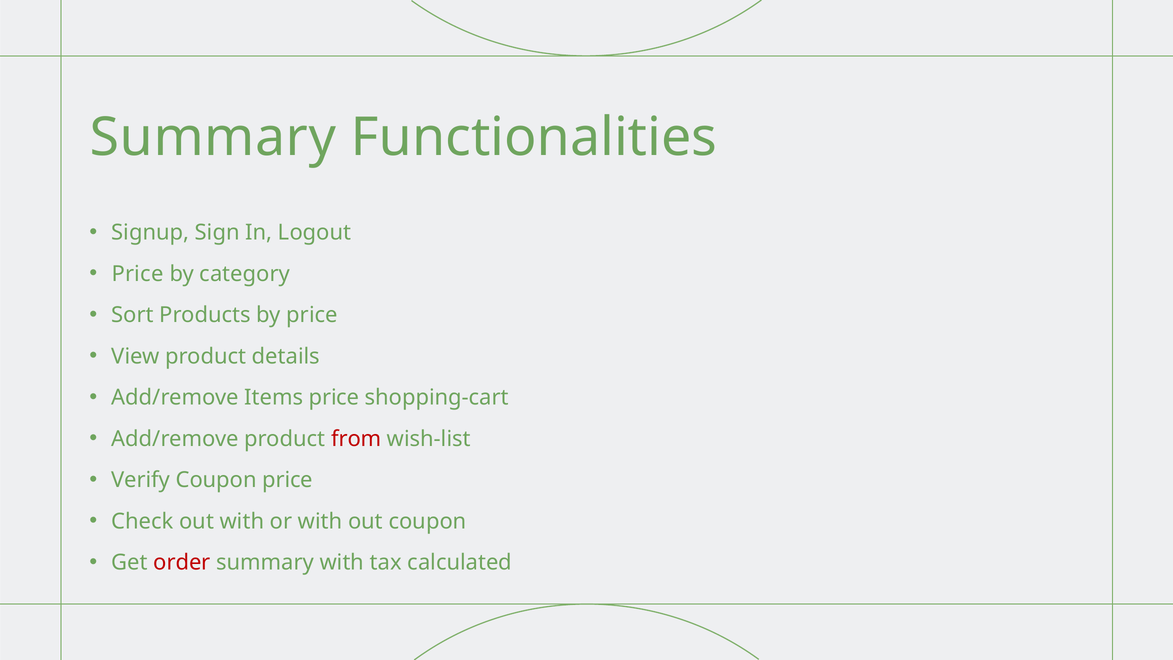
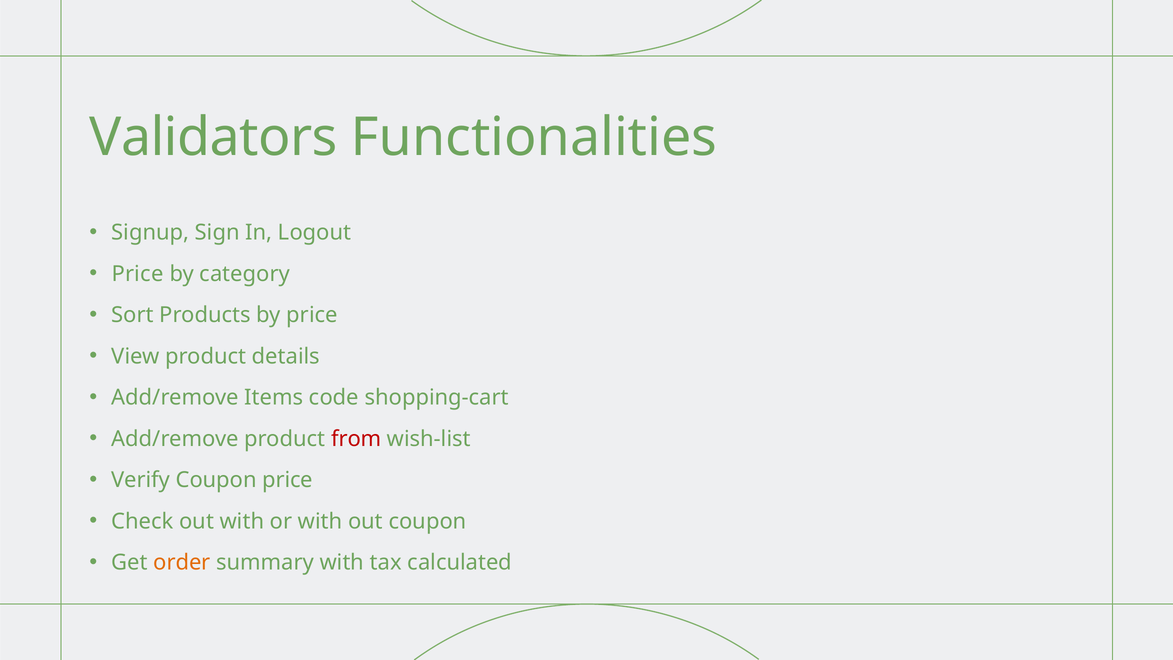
Summary: Summary -> Validators (213, 137)
Items price: price -> code (334, 397)
order colour: red -> orange (182, 562)
